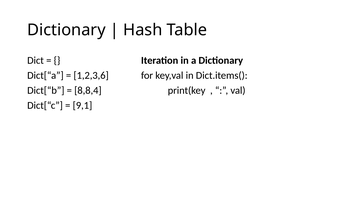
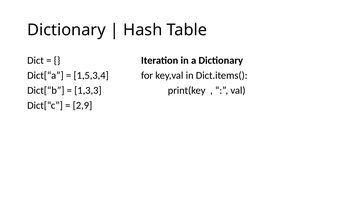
1,2,3,6: 1,2,3,6 -> 1,5,3,4 (91, 75)
8,8,4: 8,8,4 -> 1,3,3 (88, 90)
9,1: 9,1 -> 2,9 (82, 105)
